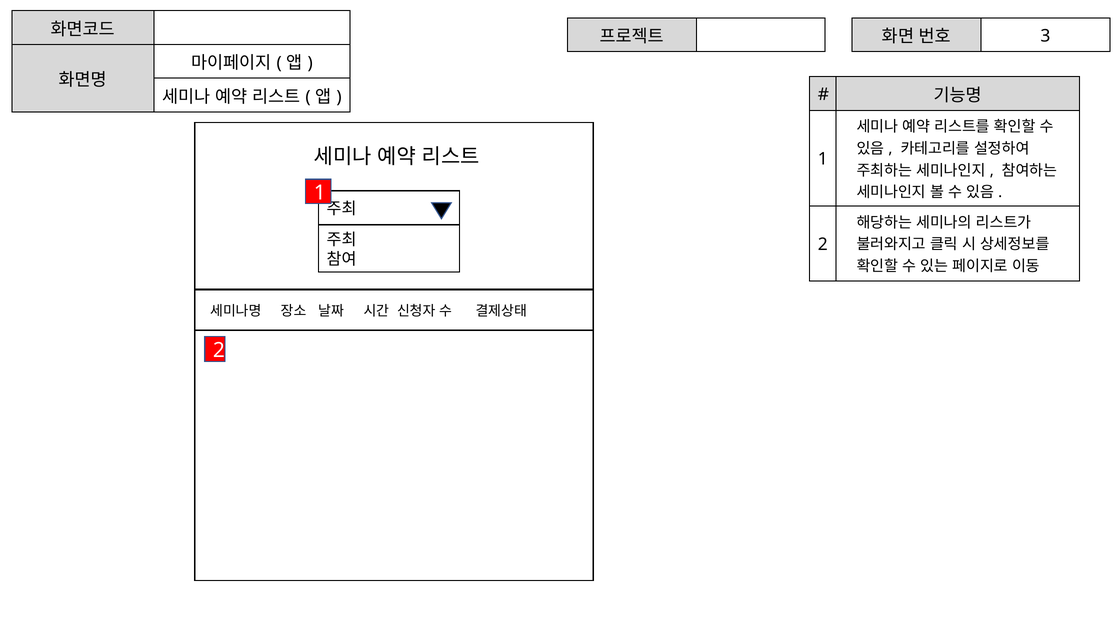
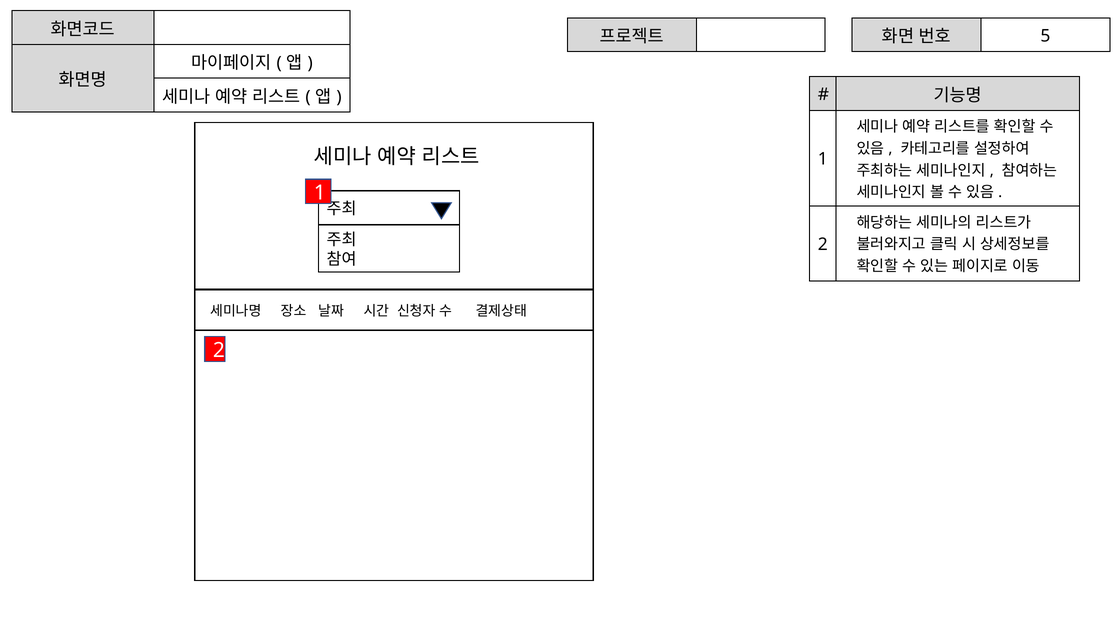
3: 3 -> 5 (1045, 36)
